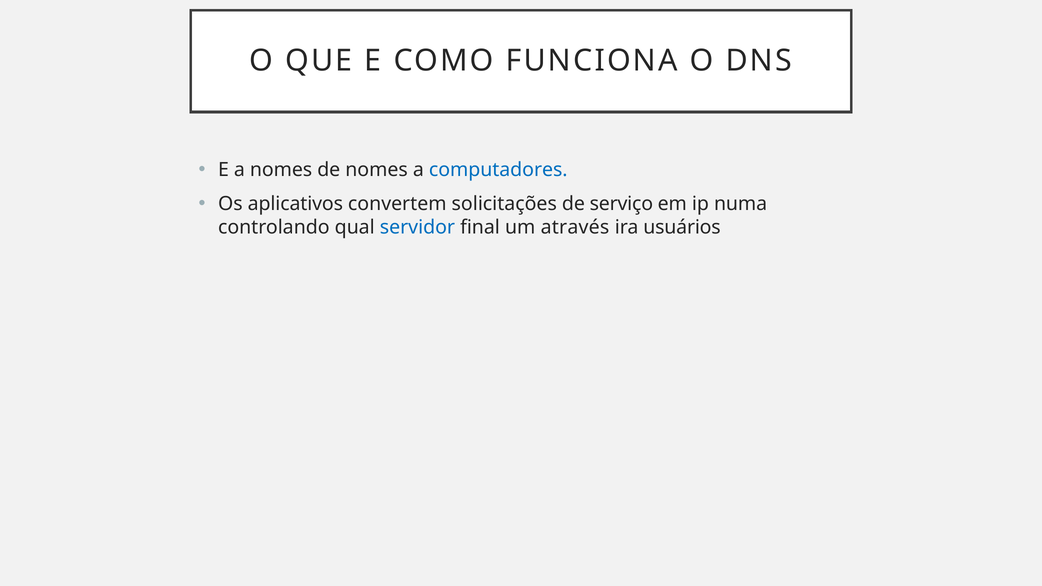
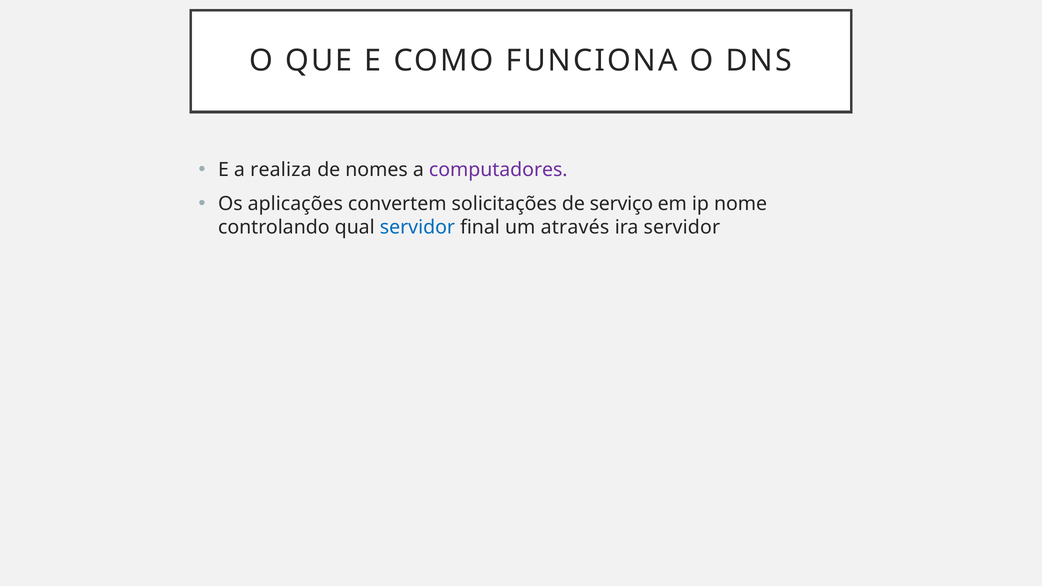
a nomes: nomes -> realiza (281, 170)
computadores colour: blue -> purple (498, 170)
aplicativos: aplicativos -> aplicações (295, 204)
numa: numa -> nome (741, 204)
ira usuários: usuários -> servidor (682, 227)
